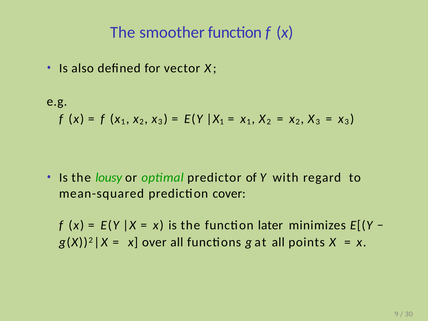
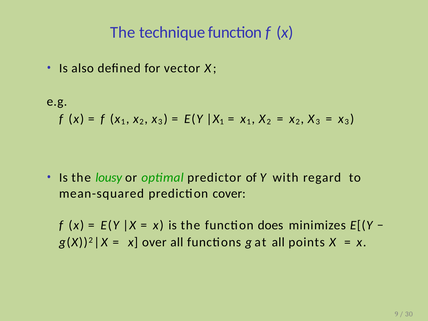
smoother: smoother -> technique (172, 32)
later: later -> does (271, 225)
